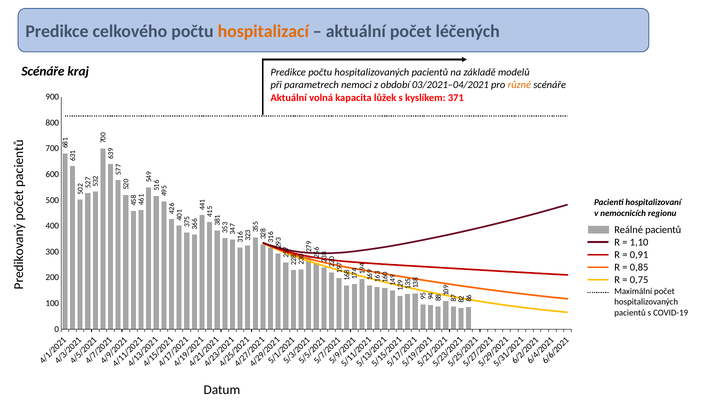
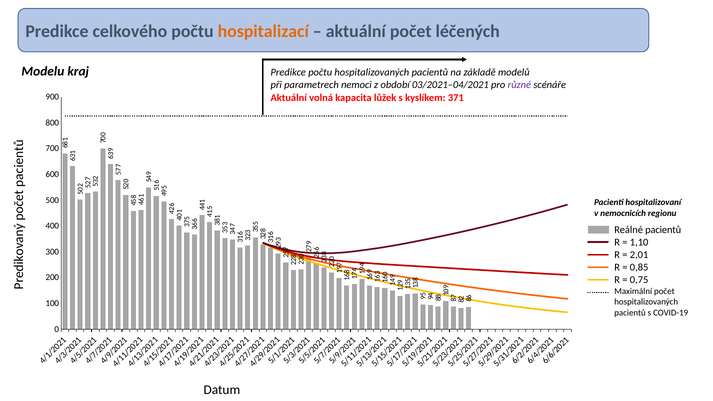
Scénáře: Scénáře -> Modelu (43, 71)
různé colour: orange -> purple (519, 85)
0,91: 0,91 -> 2,01 (639, 255)
